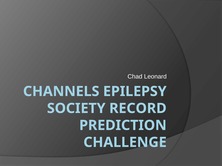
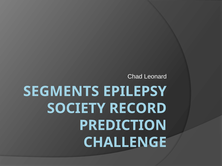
CHANNELS: CHANNELS -> SEGMENTS (61, 92)
